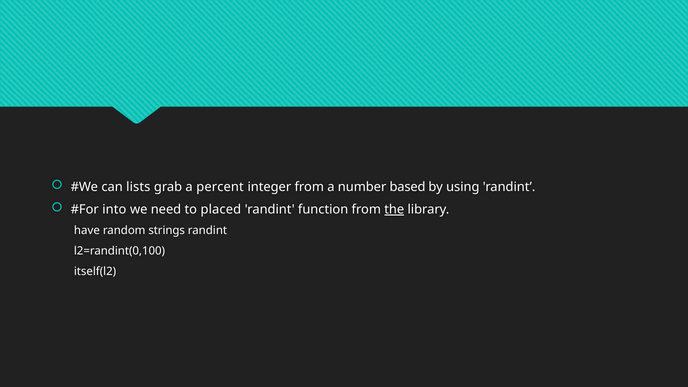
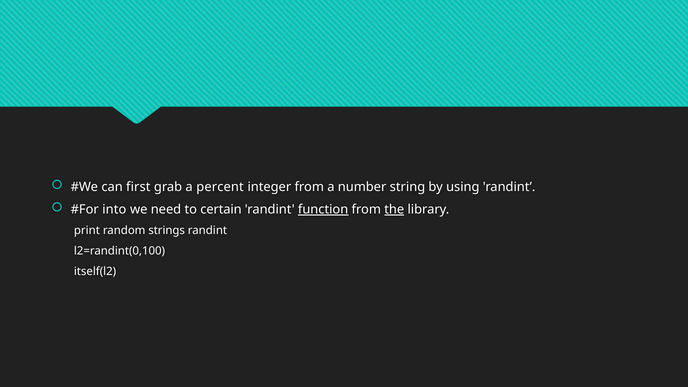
lists: lists -> first (138, 187)
based: based -> string (407, 187)
placed: placed -> certain (221, 210)
function underline: none -> present (323, 210)
have: have -> print (87, 231)
